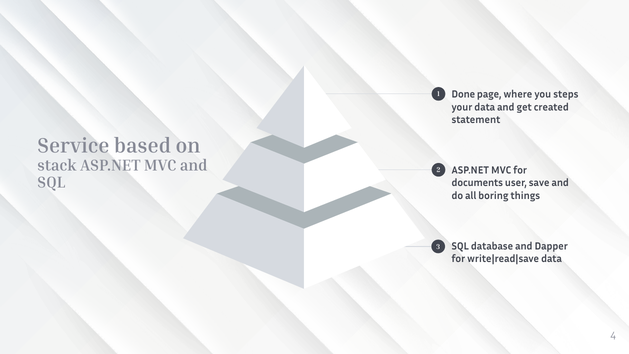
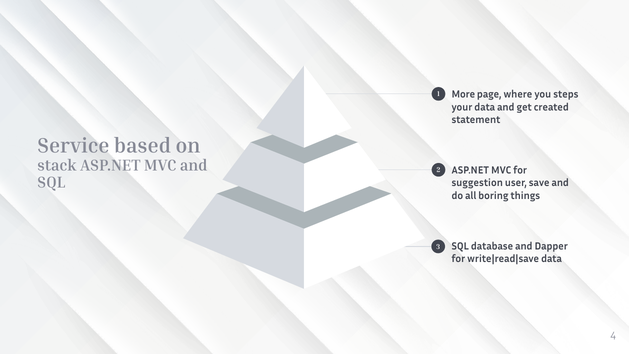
Done: Done -> More (463, 94)
documents: documents -> suggestion (477, 183)
